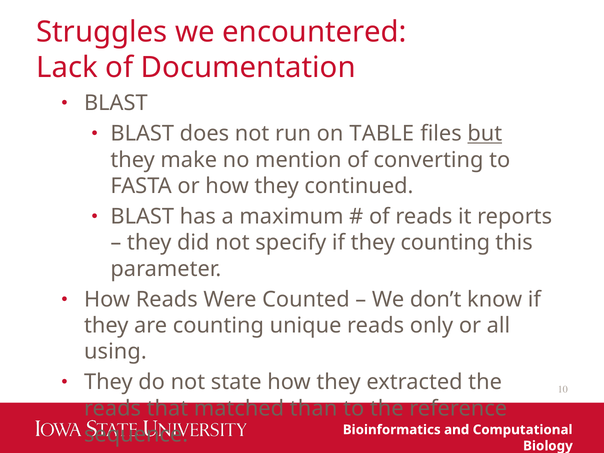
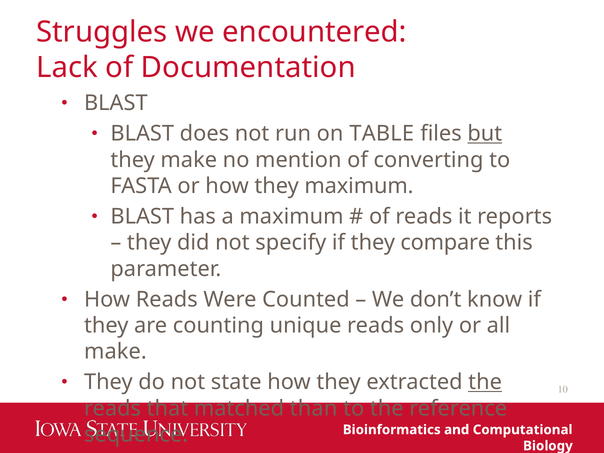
they continued: continued -> maximum (359, 186)
they counting: counting -> compare (445, 243)
using: using -> make (115, 352)
the underline: none -> present (485, 382)
